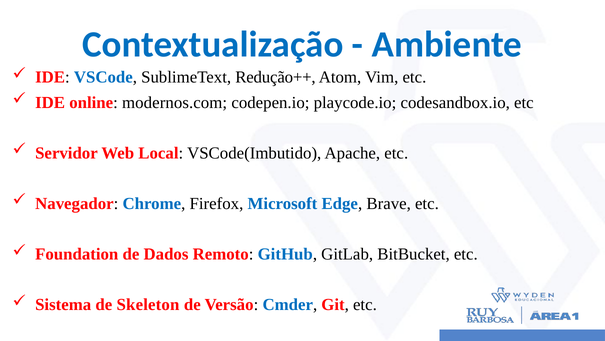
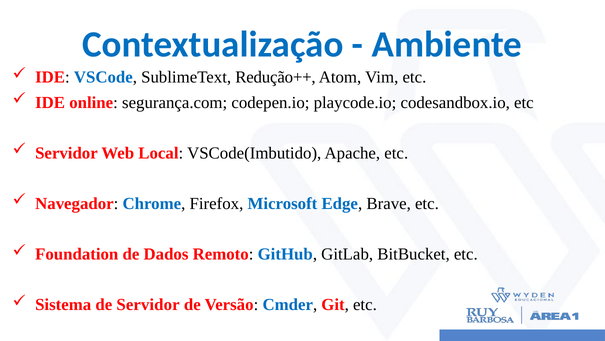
modernos.com: modernos.com -> segurança.com (175, 102)
de Skeleton: Skeleton -> Servidor (148, 304)
